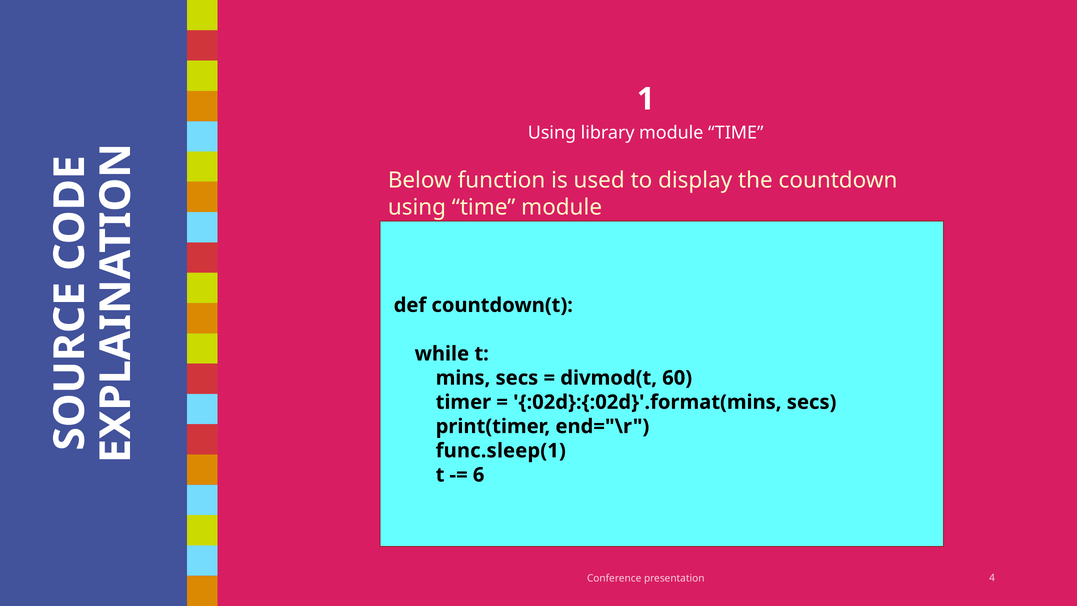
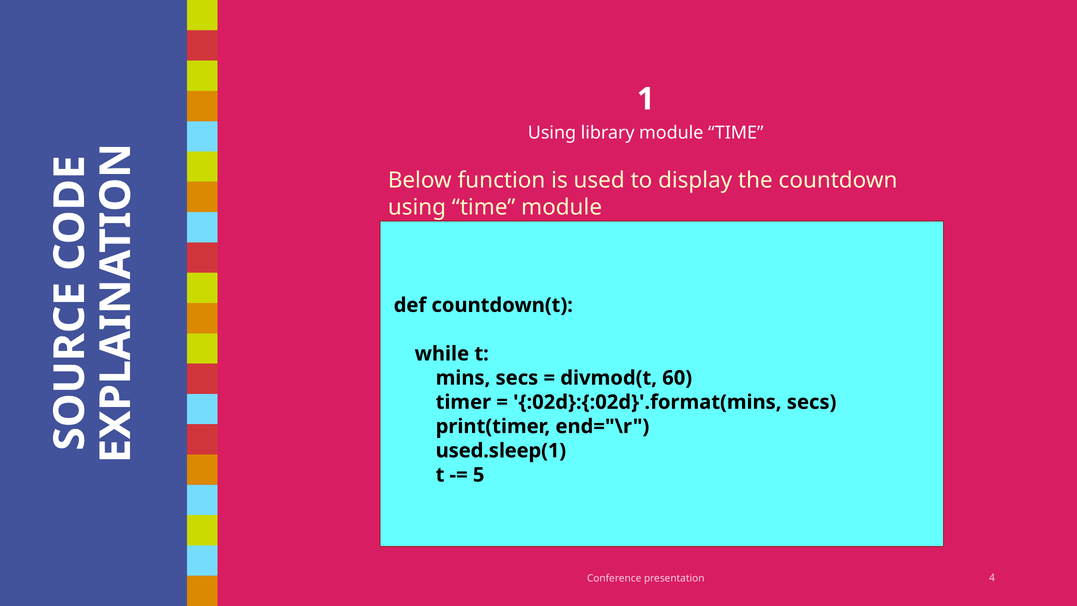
func.sleep(1: func.sleep(1 -> used.sleep(1 (501, 451)
6: 6 -> 5 (479, 475)
